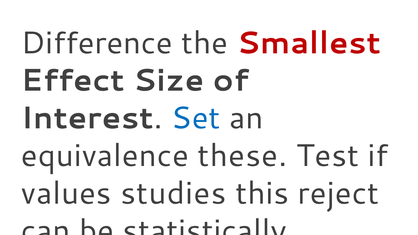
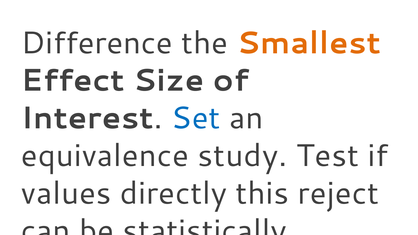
Smallest colour: red -> orange (309, 43)
these: these -> study (242, 156)
studies: studies -> directly (173, 194)
